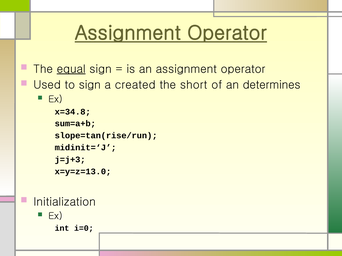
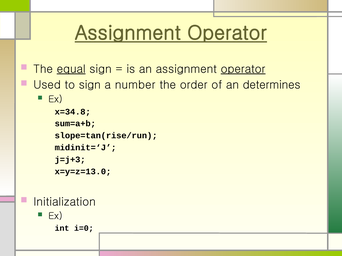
operator underline: none -> present (243, 69)
created: created -> number (135, 85)
short: short -> order (194, 85)
